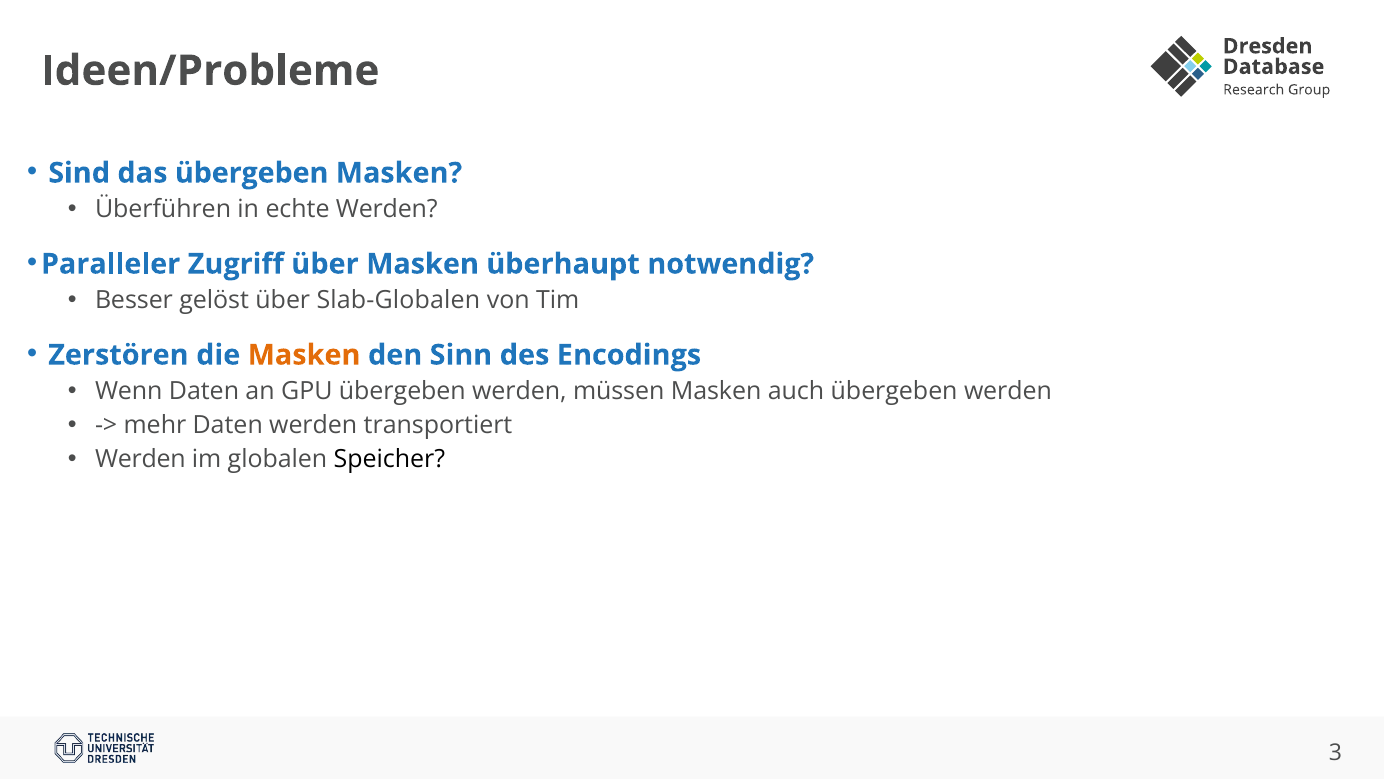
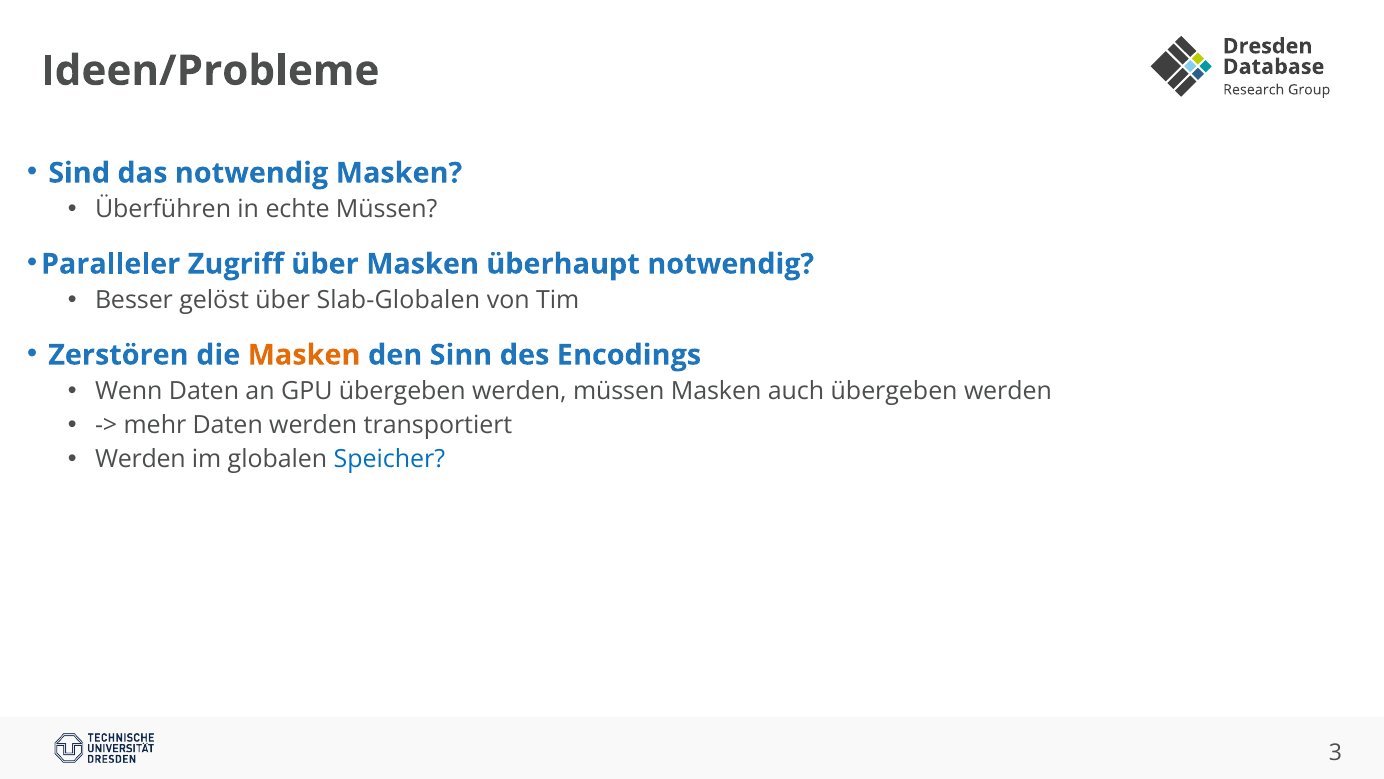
das übergeben: übergeben -> notwendig (252, 173)
echte Werden: Werden -> Müssen (387, 209)
Speicher colour: black -> blue (389, 459)
